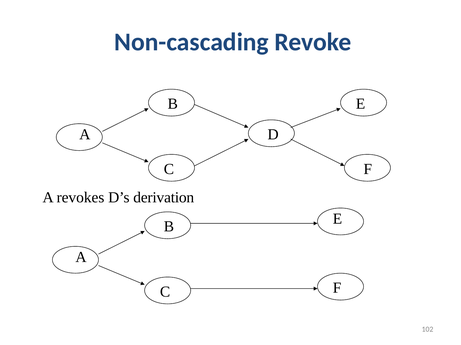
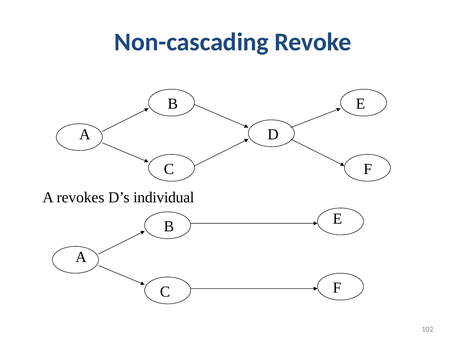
derivation: derivation -> individual (164, 198)
